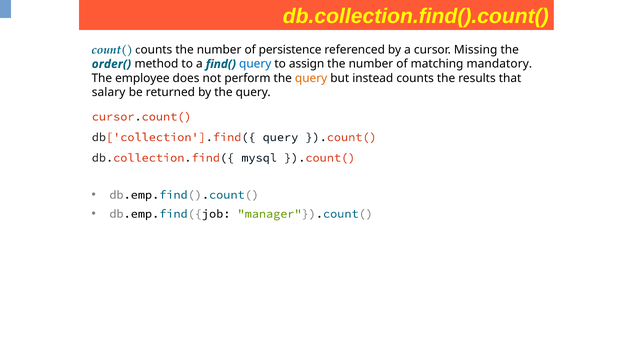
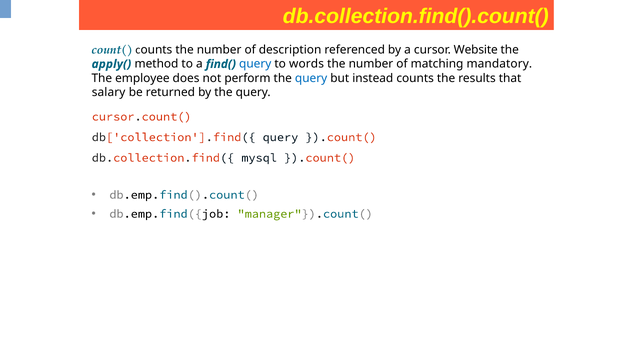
persistence: persistence -> description (290, 50)
Missing: Missing -> Website (476, 50)
order(: order( -> apply( (111, 64)
assign: assign -> words (307, 64)
query colour: orange -> blue (311, 78)
